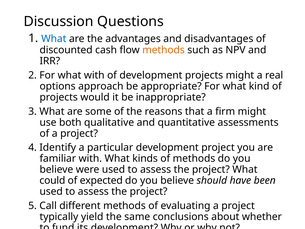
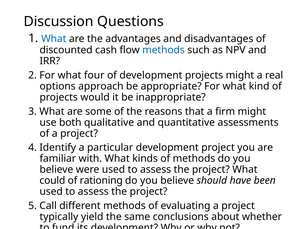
methods colour: orange -> blue (163, 50)
what with: with -> four (94, 75)
expected: expected -> rationing (101, 180)
